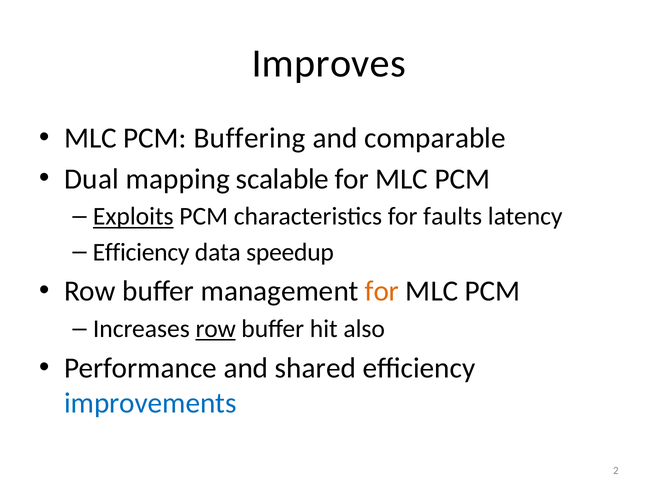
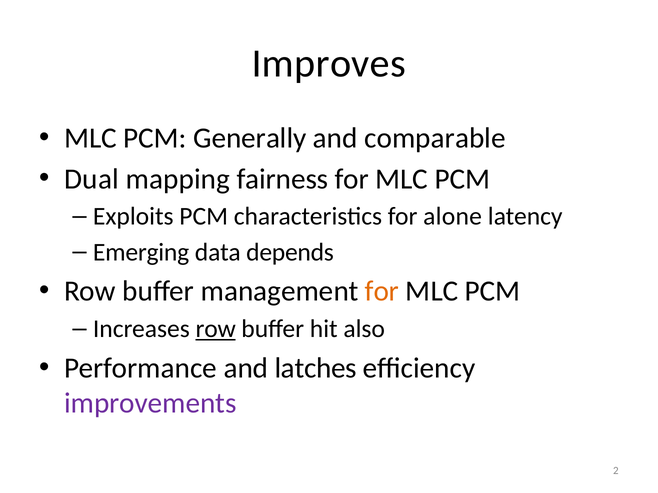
Buffering: Buffering -> Generally (250, 138)
scalable: scalable -> fairness (282, 179)
Exploits underline: present -> none (133, 217)
faults: faults -> alone (453, 217)
Efficiency: Efficiency -> Emerging (141, 253)
speedup: speedup -> depends (290, 253)
shared: shared -> latches (316, 368)
improvements colour: blue -> purple (150, 403)
